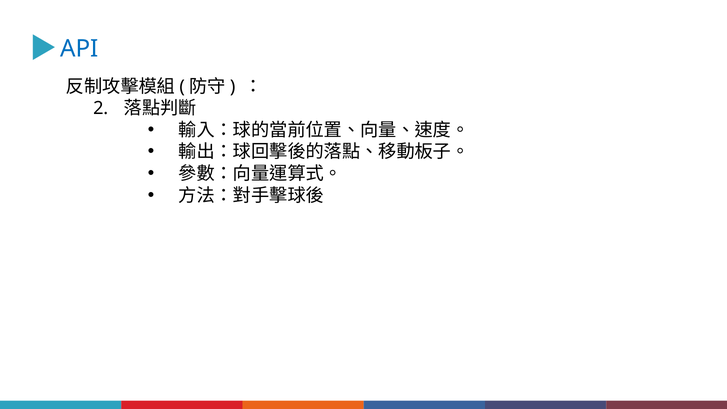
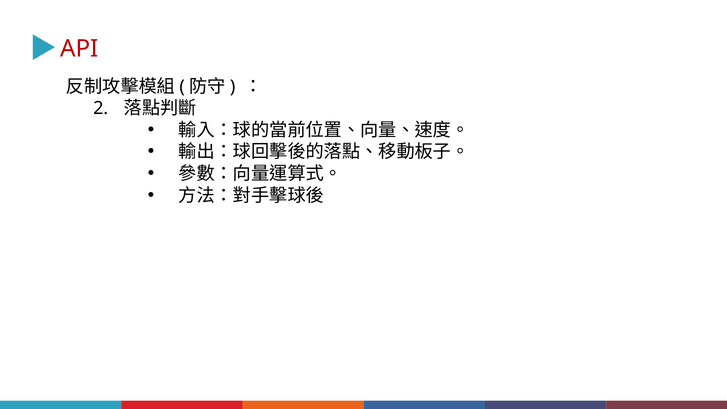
API colour: blue -> red (79, 49)
